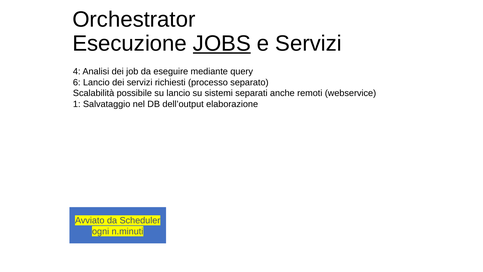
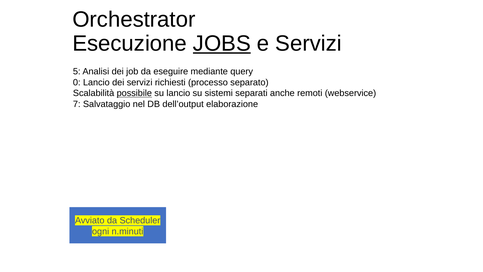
4: 4 -> 5 (77, 71)
6: 6 -> 0 (77, 82)
possibile underline: none -> present (134, 93)
1: 1 -> 7 (77, 104)
